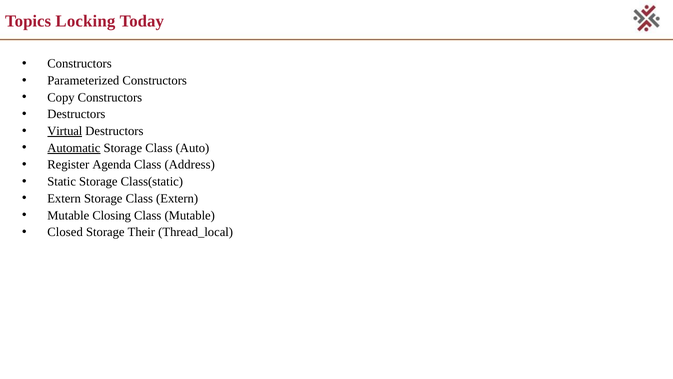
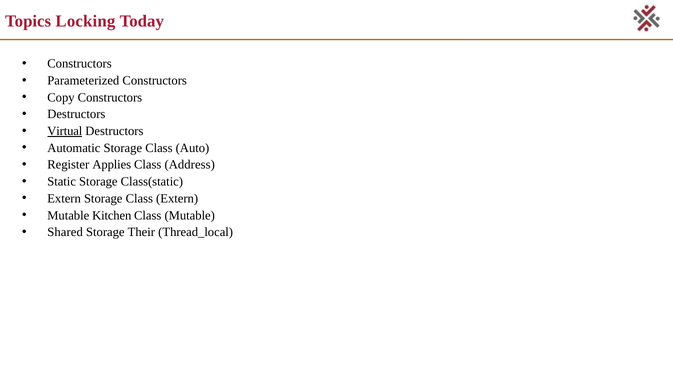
Automatic underline: present -> none (74, 148)
Agenda: Agenda -> Applies (112, 165)
Closing: Closing -> Kitchen (112, 215)
Closed: Closed -> Shared (65, 232)
